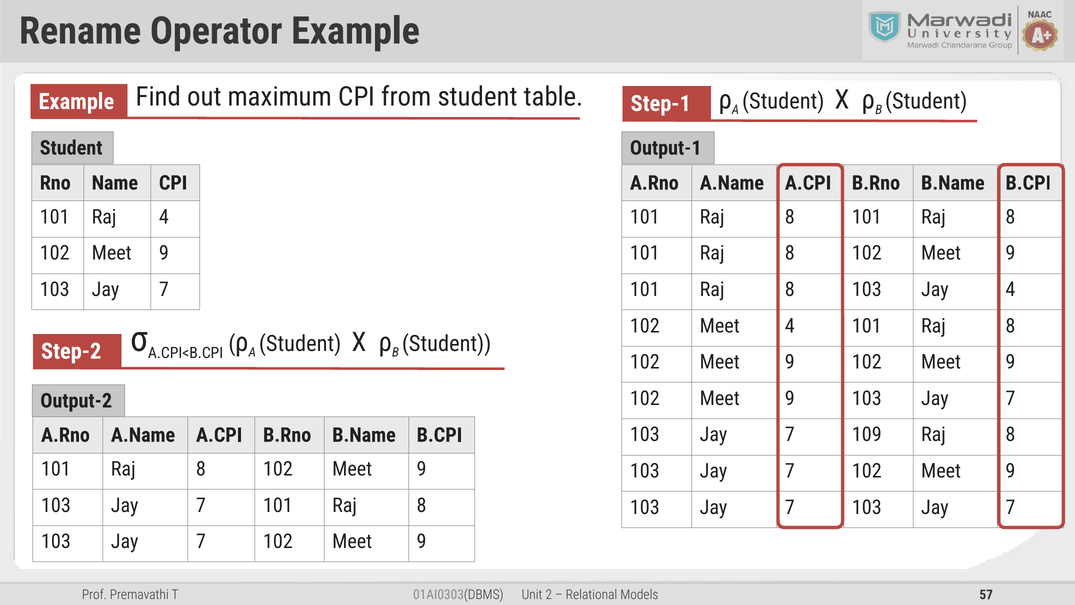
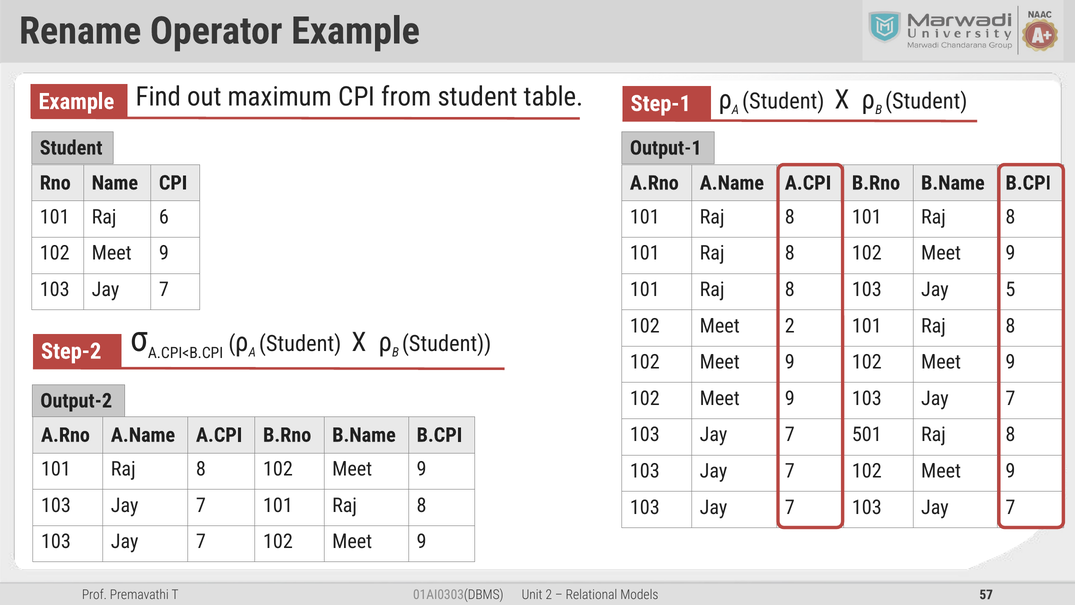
Raj 4: 4 -> 6 (164, 217)
Jay 4: 4 -> 5 (1010, 289)
Meet 4: 4 -> 2 (790, 326)
109: 109 -> 501 (867, 435)
